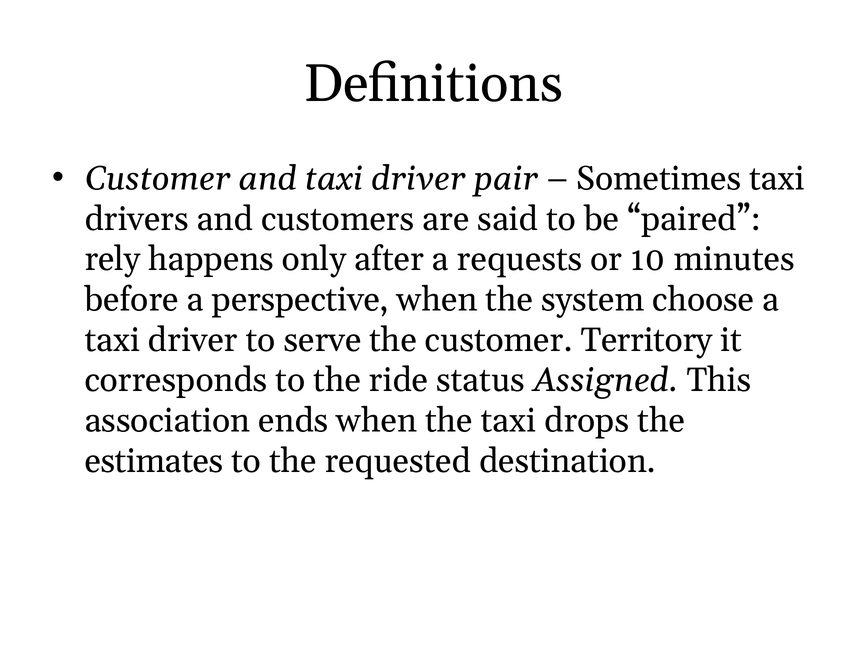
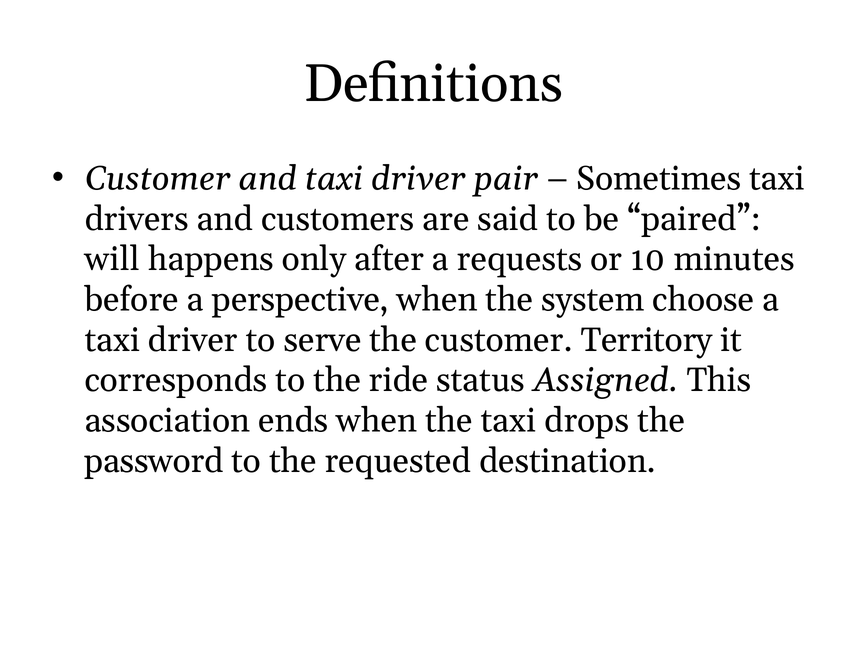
rely: rely -> will (112, 259)
estimates: estimates -> password (154, 461)
